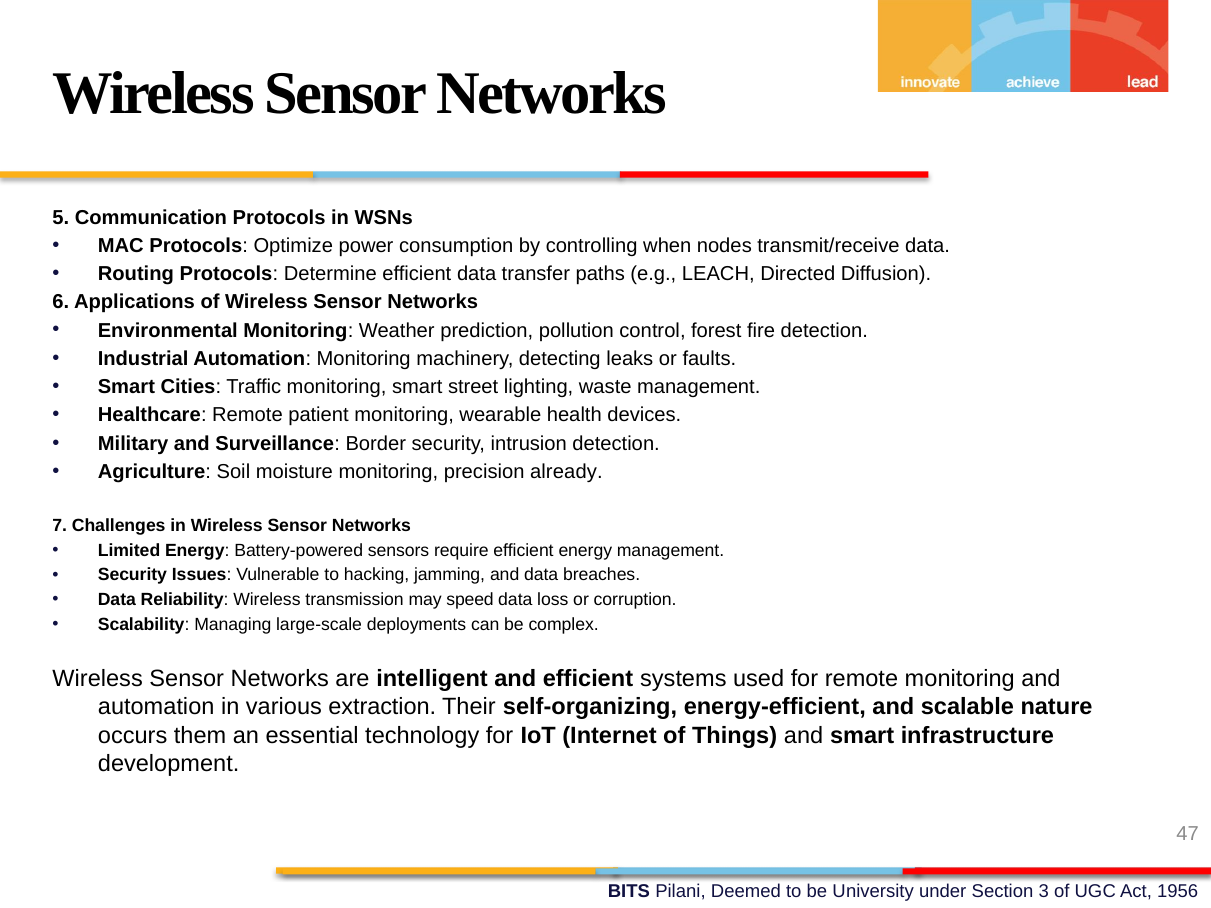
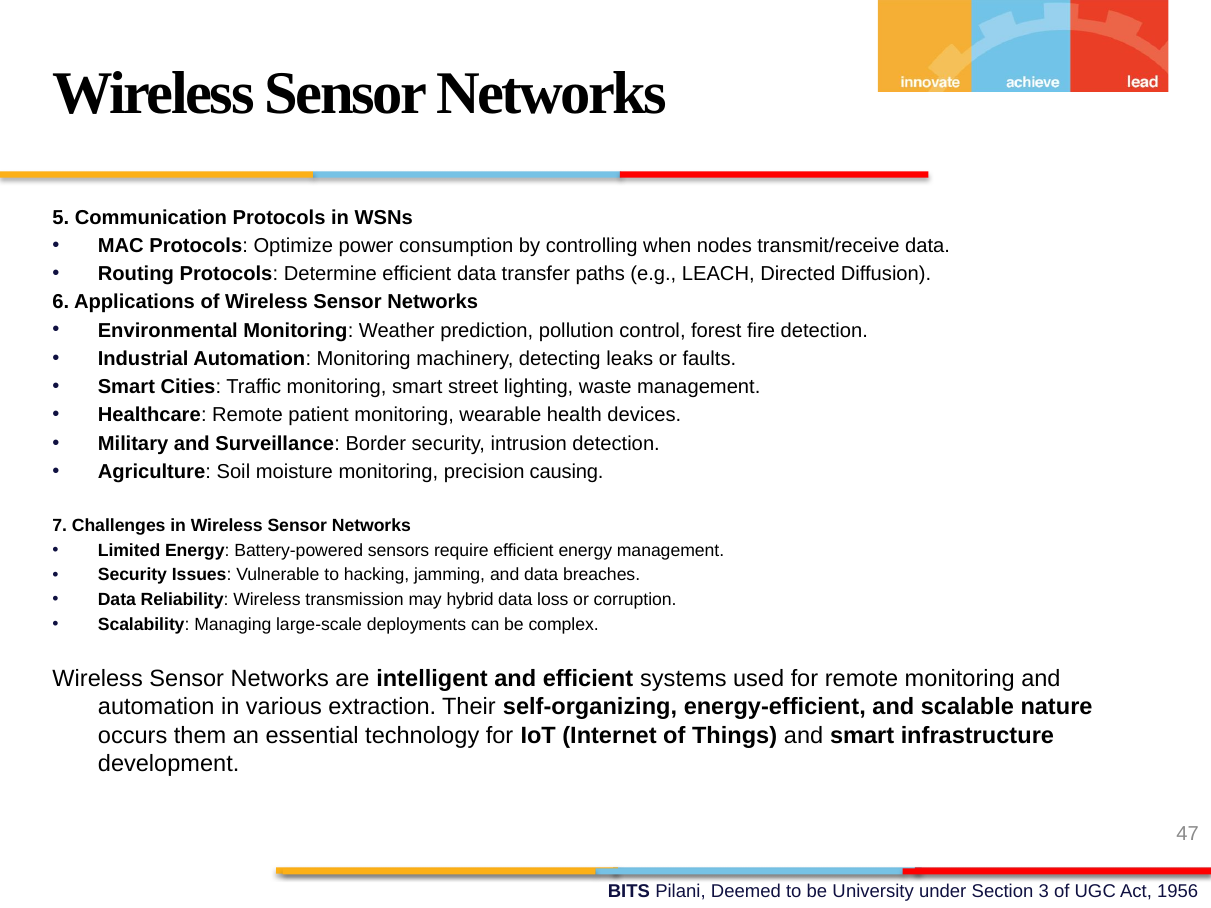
already: already -> causing (567, 472)
speed: speed -> hybrid (470, 600)
